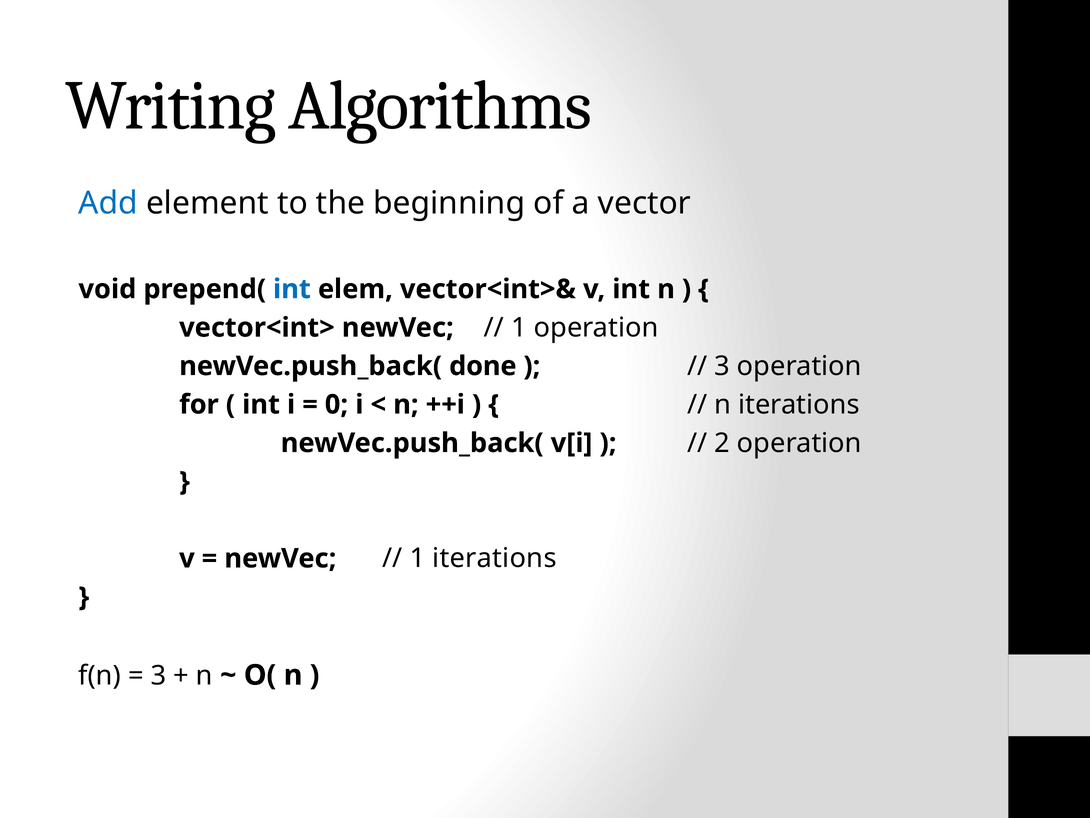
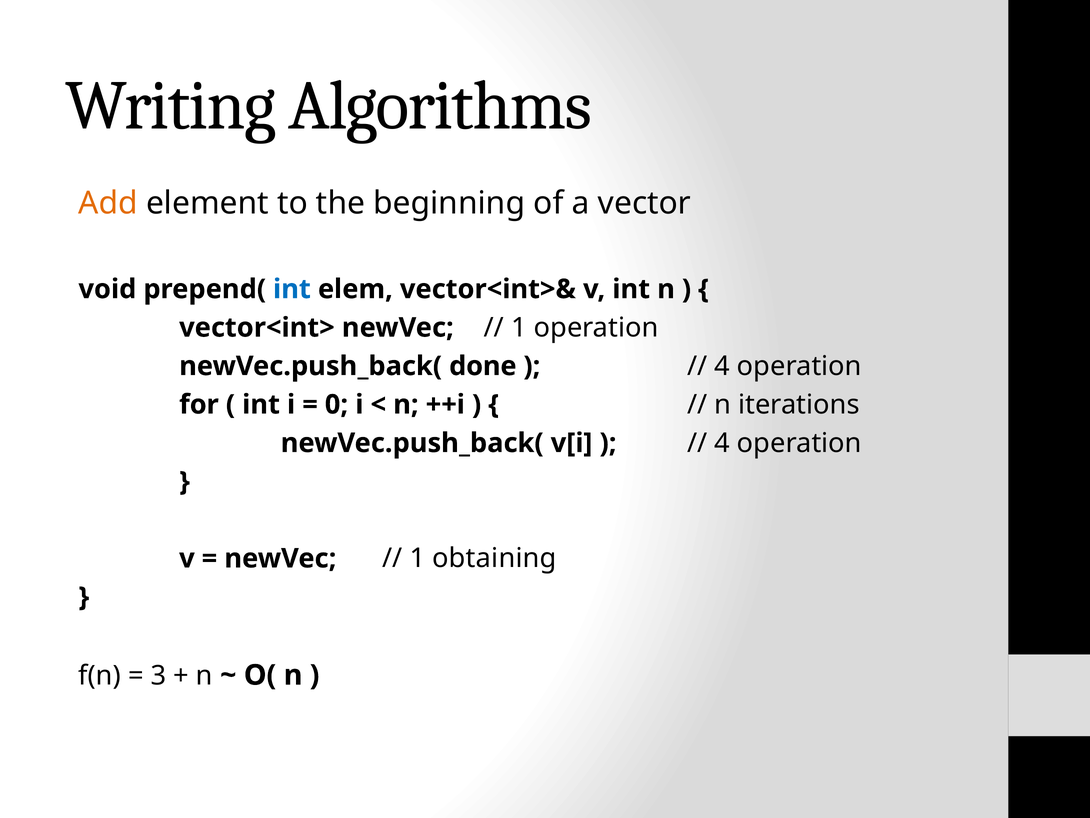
Add colour: blue -> orange (108, 203)
3: 3 -> 4 (722, 366)
2: 2 -> 4 (722, 443)
1 iterations: iterations -> obtaining (494, 558)
